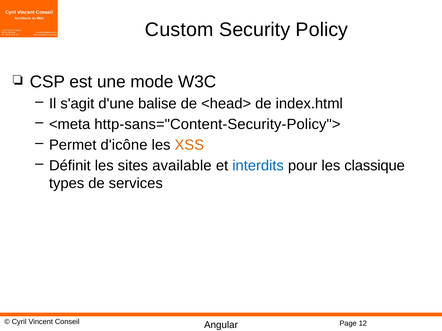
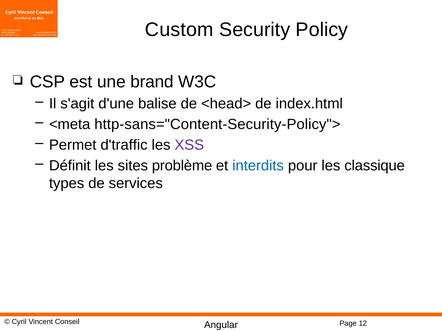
mode: mode -> brand (152, 82)
d'icône: d'icône -> d'traffic (124, 145)
XSS colour: orange -> purple (189, 145)
available: available -> problème (182, 166)
